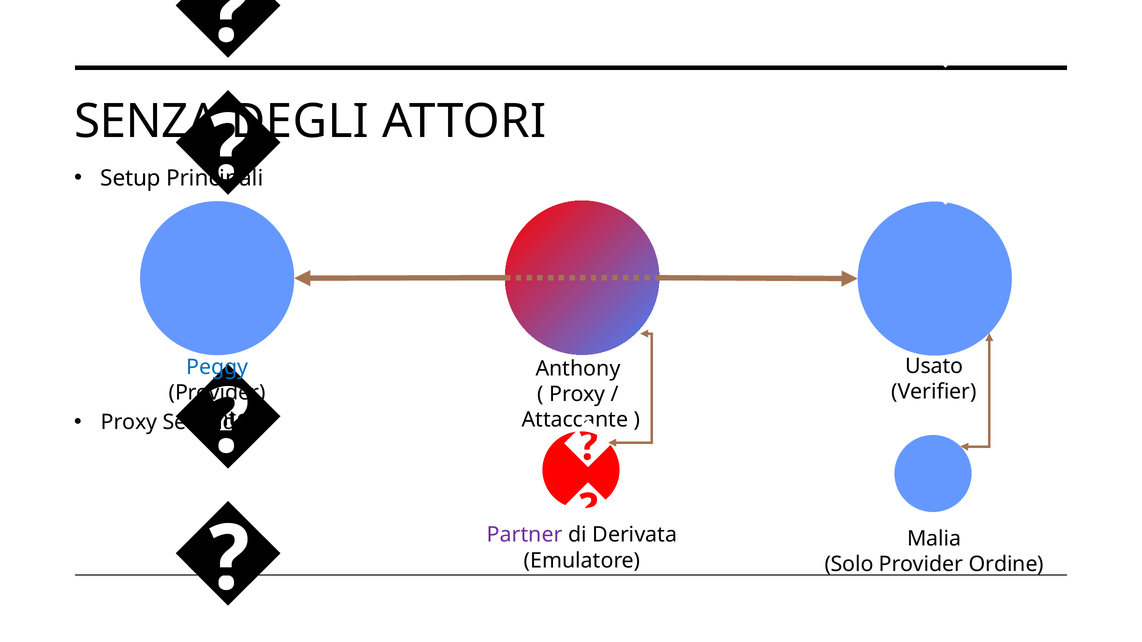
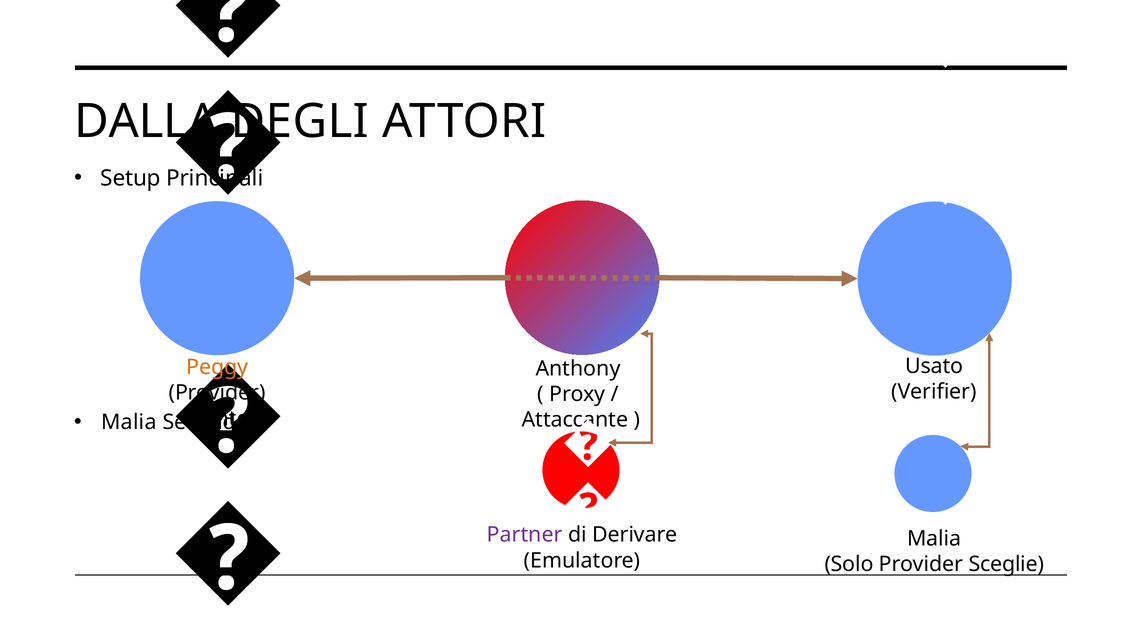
SENZA: SENZA -> DALLA (146, 122)
Peggy colour: blue -> orange (217, 367)
Proxy: Proxy -> Malia (129, 422)
Derivata: Derivata -> Derivare (635, 535)
Ordine: Ordine -> Sceglie (1006, 564)
